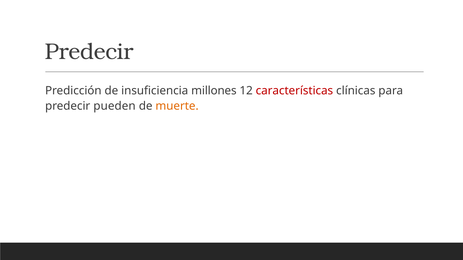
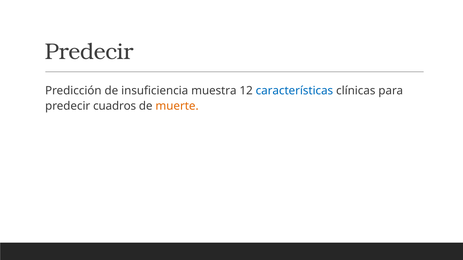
millones: millones -> muestra (214, 91)
características colour: red -> blue (294, 91)
pueden: pueden -> cuadros (115, 106)
